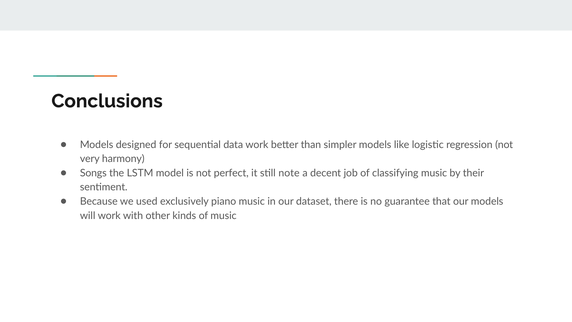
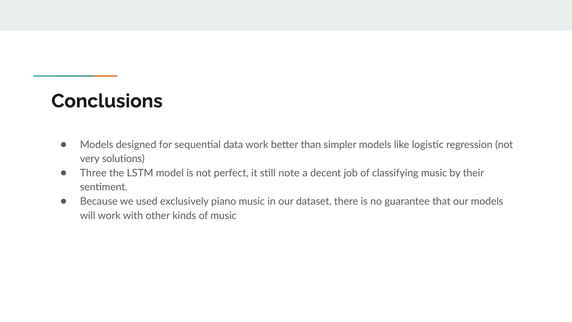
harmony: harmony -> solutions (123, 159)
Songs: Songs -> Three (93, 173)
